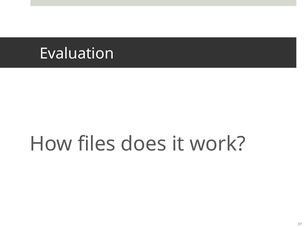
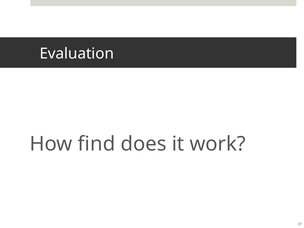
files: files -> find (96, 144)
